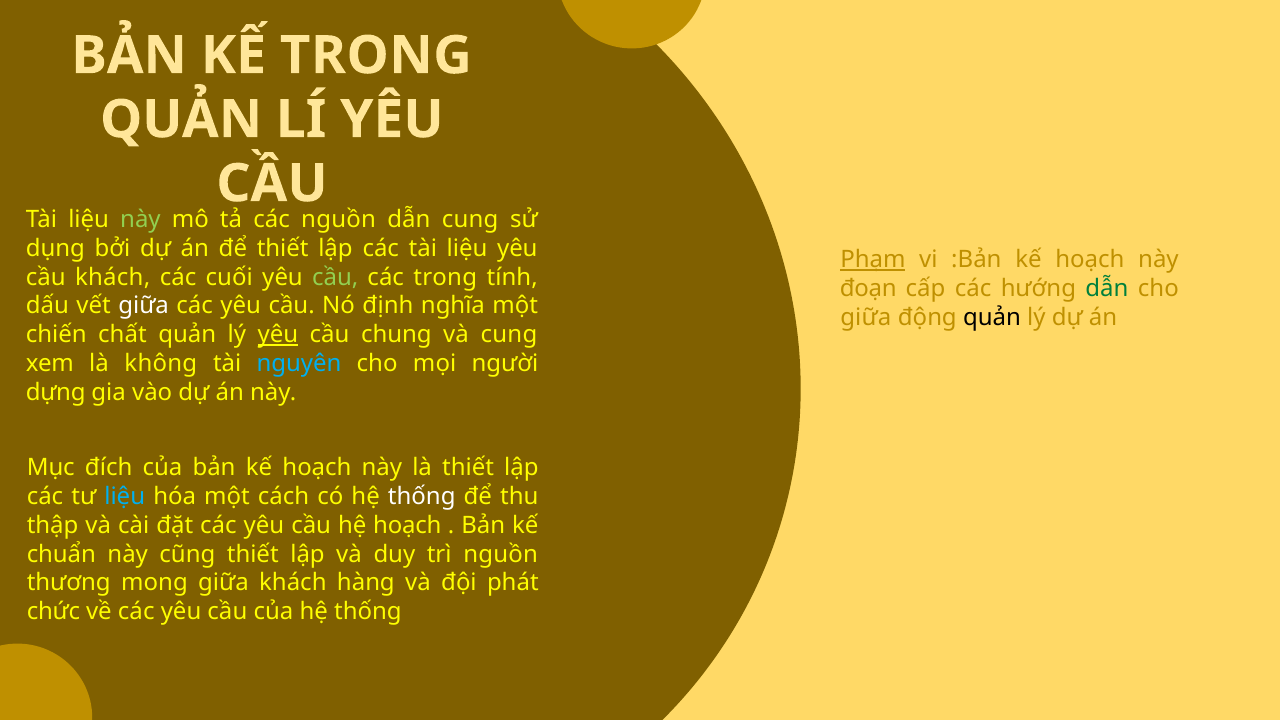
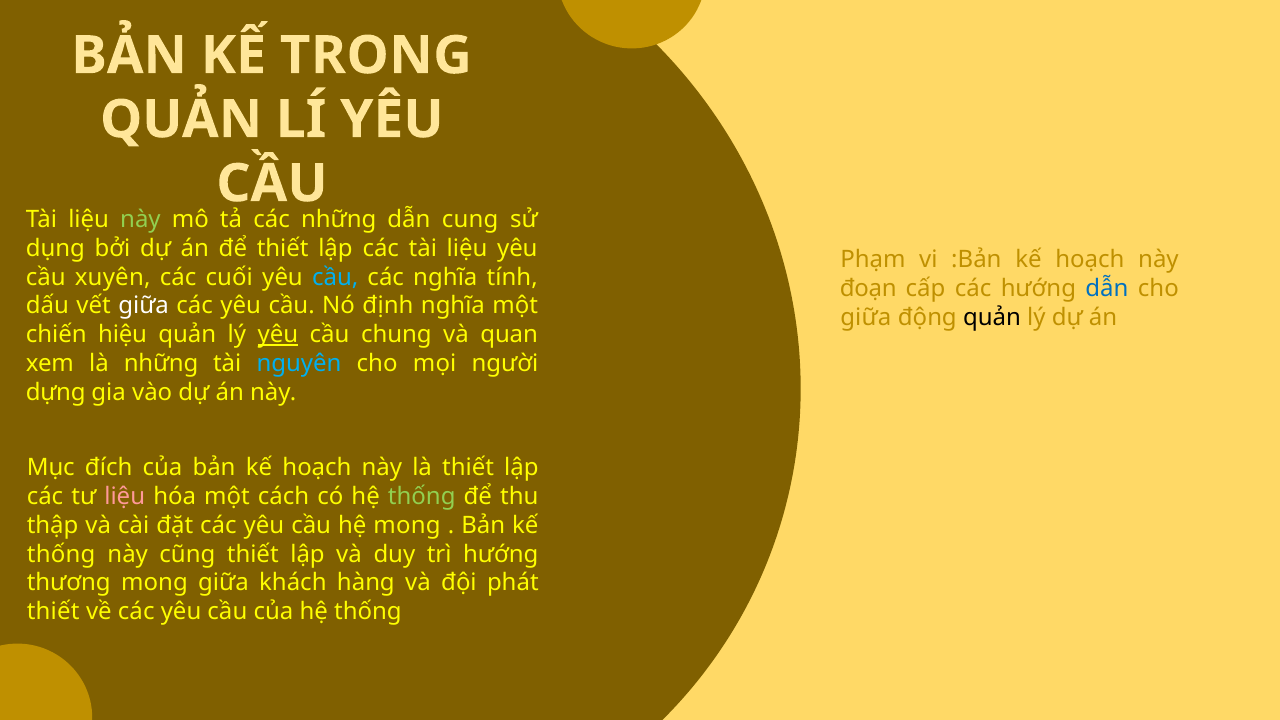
nguồn: nguồn -> những (339, 220)
Phạm underline: present -> none (873, 260)
cầu khách: khách -> xuyên (113, 277)
cầu colour: light green -> light blue (335, 277)
các trong: trong -> nghĩa (445, 277)
dẫn colour: green -> blue (1107, 289)
chất: chất -> hiệu (123, 335)
và cung: cung -> quan (509, 335)
là không: không -> những (161, 364)
liệu colour: light blue -> pink (125, 497)
thống colour: white -> light green (422, 497)
hệ hoạch: hoạch -> mong (407, 525)
chuẩn: chuẩn -> thống (61, 554)
trì nguồn: nguồn -> hướng (501, 554)
chức: chức -> thiết (53, 612)
